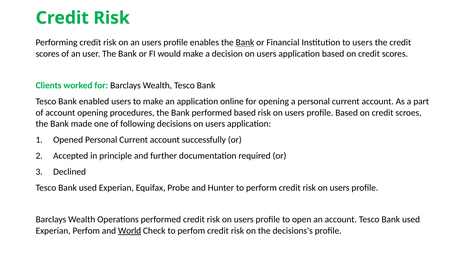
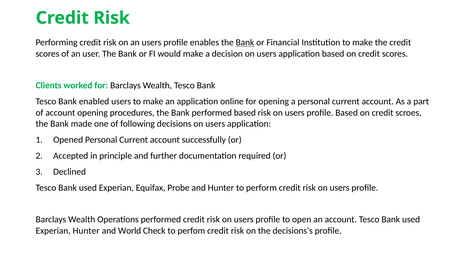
Institution to users: users -> make (363, 43)
Experian Perfom: Perfom -> Hunter (86, 231)
World underline: present -> none (130, 231)
